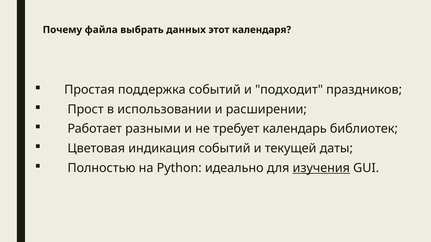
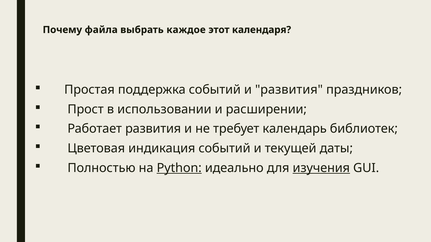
данных: данных -> каждое (186, 30)
и подходит: подходит -> развития (289, 90)
Работает разными: разными -> развития (153, 129)
Python underline: none -> present (179, 168)
